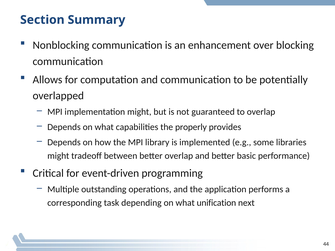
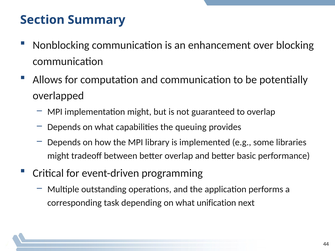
properly: properly -> queuing (191, 127)
